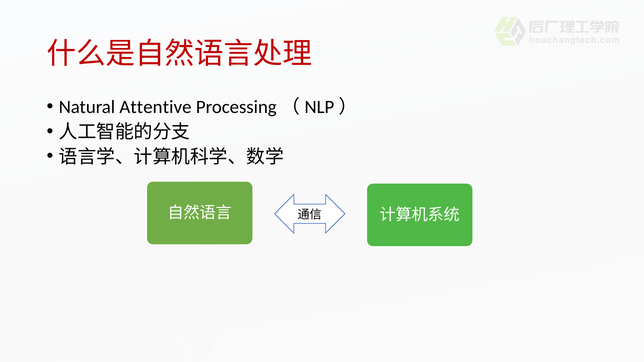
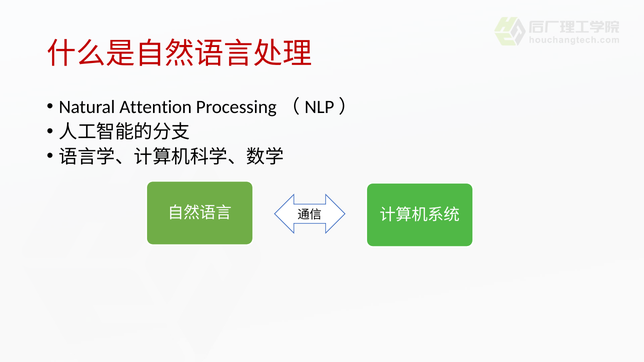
Attentive: Attentive -> Attention (156, 107)
